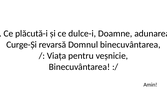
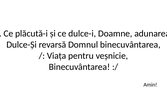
Curge-Și: Curge-Și -> Dulce-Și (22, 45)
